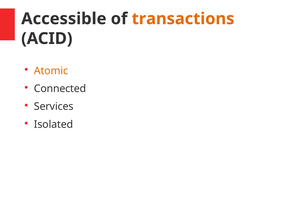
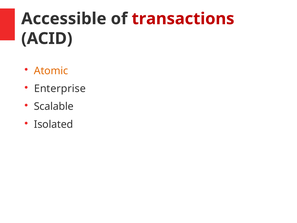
transactions colour: orange -> red (183, 19)
Connected: Connected -> Enterprise (60, 89)
Services: Services -> Scalable (54, 106)
